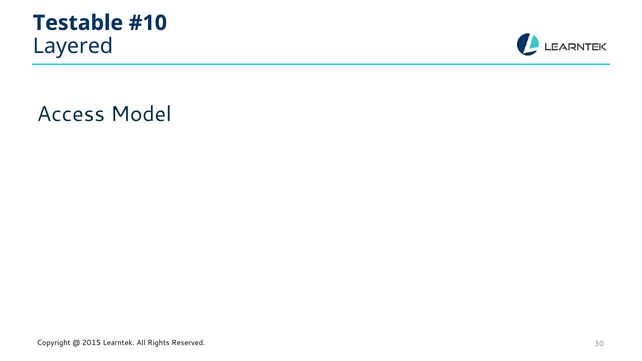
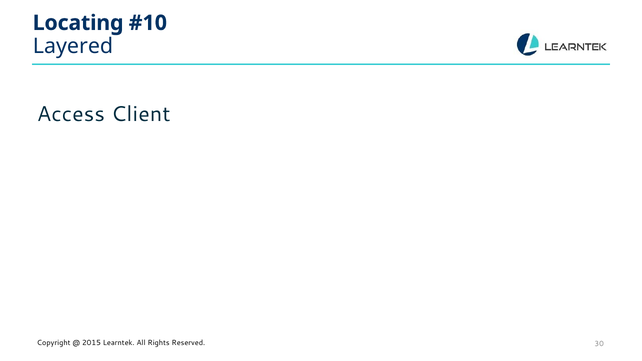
Testable: Testable -> Locating (78, 23)
Model: Model -> Client (141, 114)
